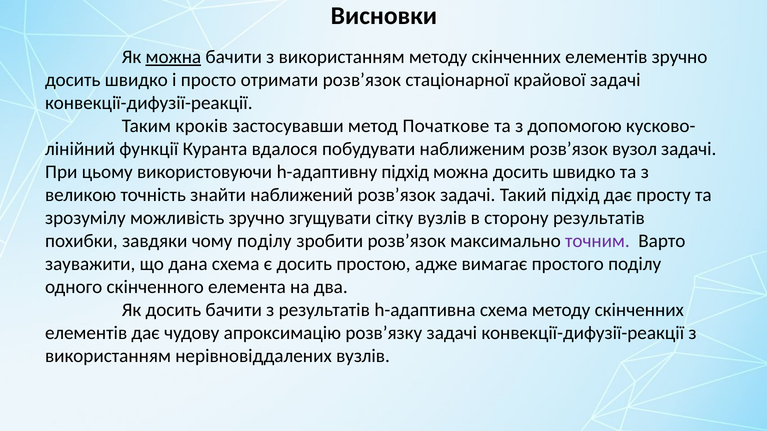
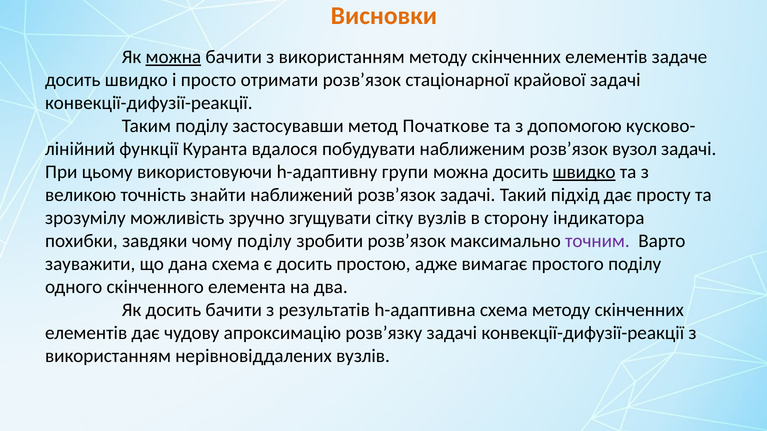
Висновки colour: black -> orange (384, 16)
елементів зручно: зручно -> задаче (679, 57)
Таким кроків: кроків -> поділу (202, 126)
h-адаптивну підхід: підхід -> групи (405, 172)
швидко underline: none -> present (584, 172)
сторону результатів: результатів -> індикатора (599, 218)
